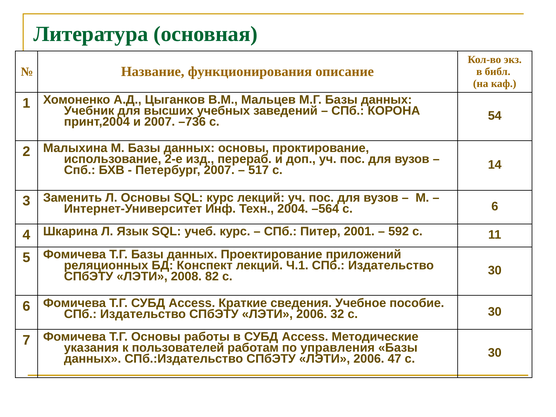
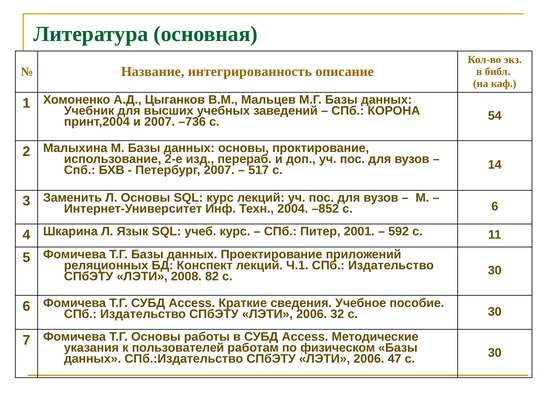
функционирования: функционирования -> интегрированность (250, 72)
–564: –564 -> –852 (325, 209)
управления: управления -> физическом (338, 348)
